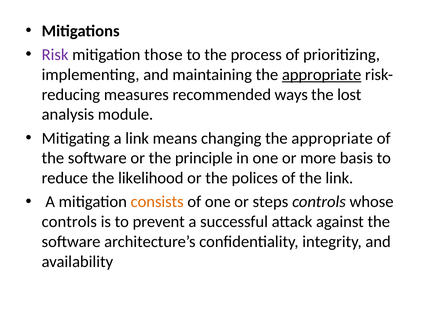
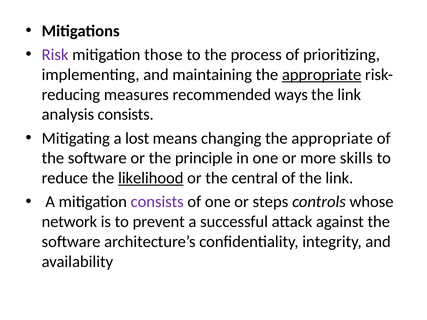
lost: lost -> link (349, 95)
analysis module: module -> consists (126, 115)
a link: link -> lost (137, 138)
basis: basis -> skills (356, 158)
likelihood underline: none -> present (151, 178)
polices: polices -> central (255, 178)
consists colour: orange -> purple (157, 202)
controls: controls -> network (69, 222)
